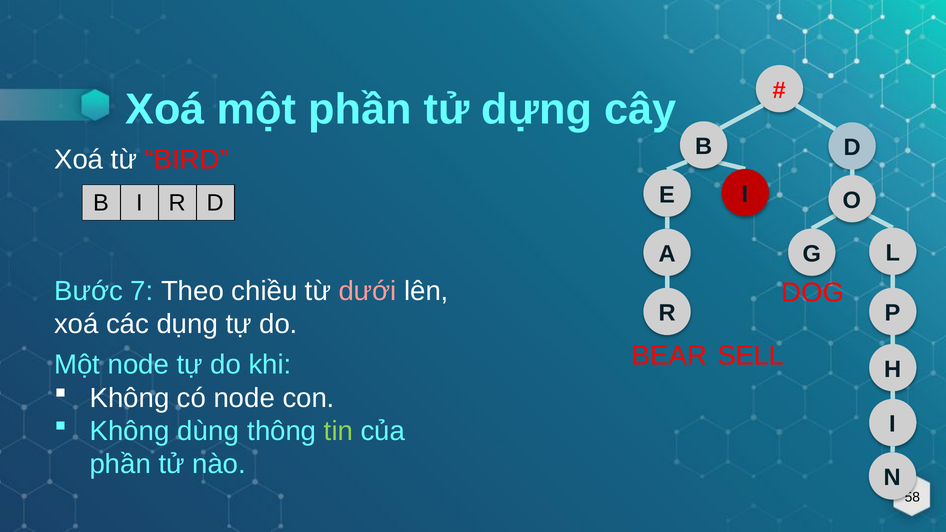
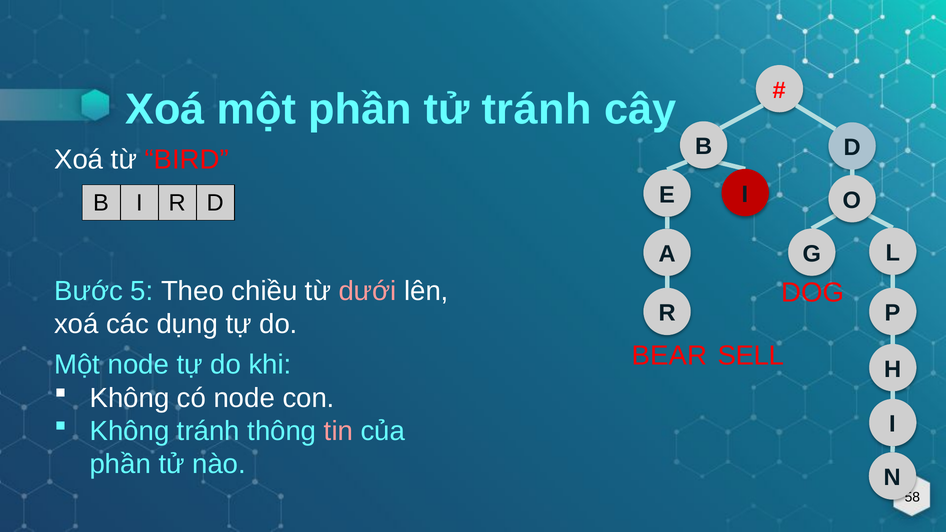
tử dựng: dựng -> tránh (537, 109)
7: 7 -> 5 (142, 291)
Không dùng: dùng -> tránh (208, 431)
tin colour: light green -> pink (338, 431)
